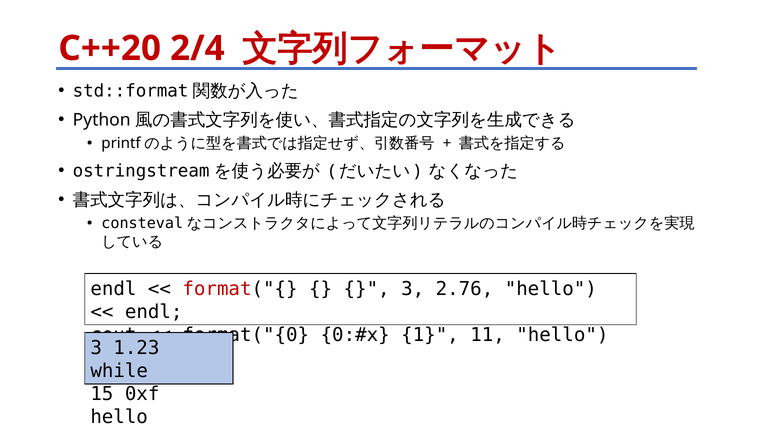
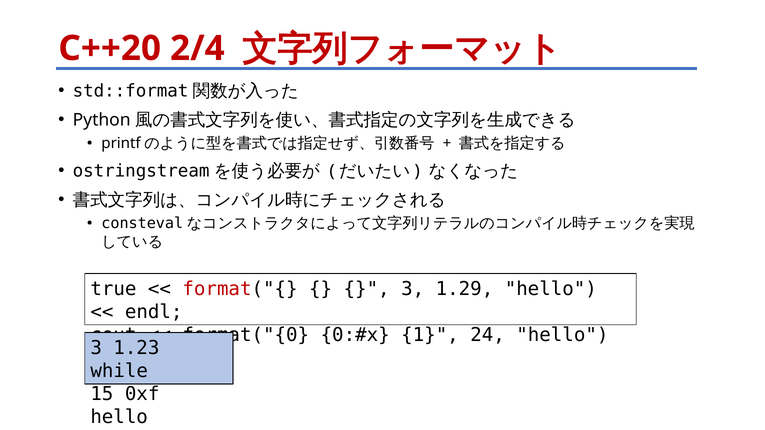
endl: endl -> true (113, 289)
2.76: 2.76 -> 1.29 (464, 289)
11: 11 -> 24 (488, 335)
